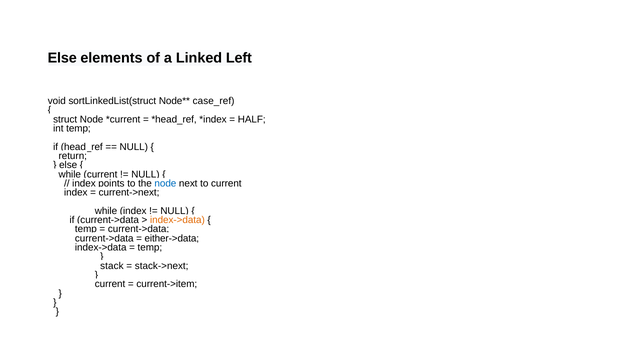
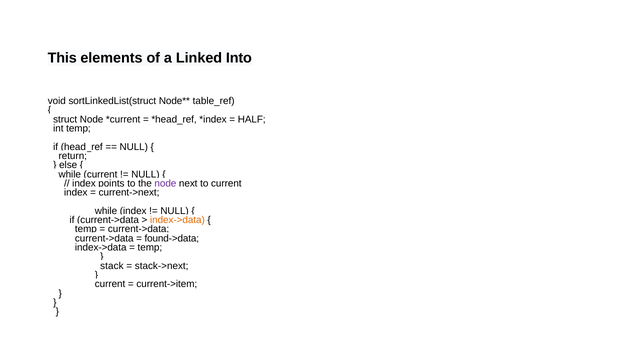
Else: Else -> This (62, 58)
Left: Left -> Into (239, 58)
case_ref: case_ref -> table_ref (214, 101)
node colour: blue -> purple (165, 183)
either->data: either->data -> found->data (172, 238)
